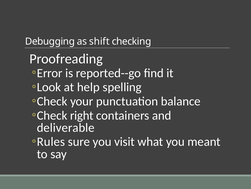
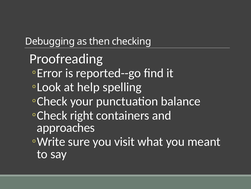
shift: shift -> then (99, 41)
deliverable: deliverable -> approaches (66, 127)
Rules: Rules -> Write (51, 141)
